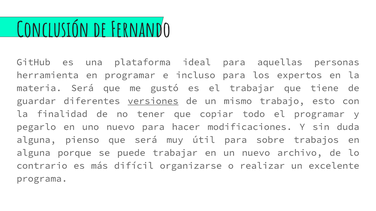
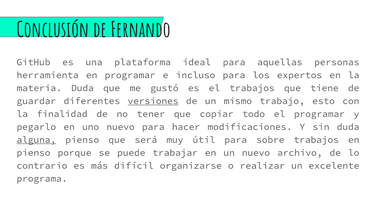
materia Será: Será -> Duda (82, 88)
el trabajar: trabajar -> trabajos (252, 88)
alguna underline: none -> present (36, 140)
alguna: alguna -> pienso (33, 153)
